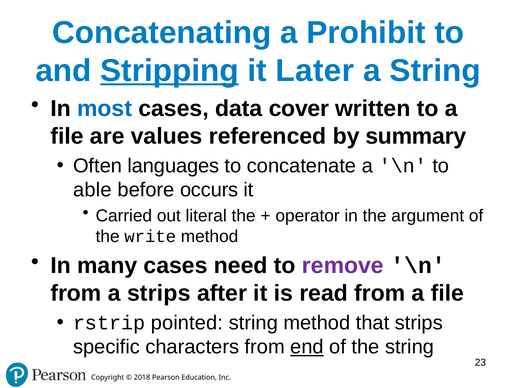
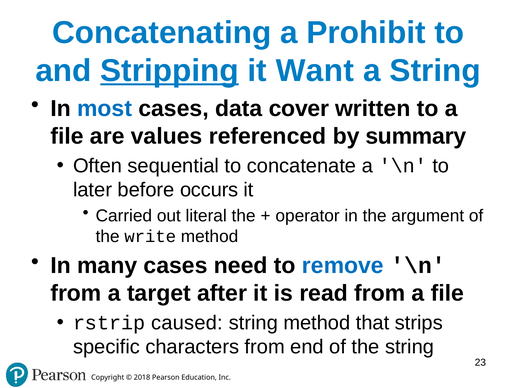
Later: Later -> Want (315, 71)
languages: languages -> sequential (173, 166)
able: able -> later (93, 190)
remove colour: purple -> blue (343, 265)
a strips: strips -> target (159, 293)
pointed: pointed -> caused (187, 323)
end underline: present -> none (307, 347)
